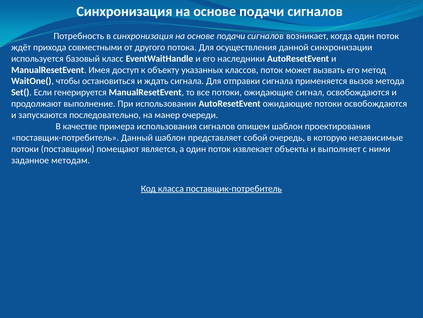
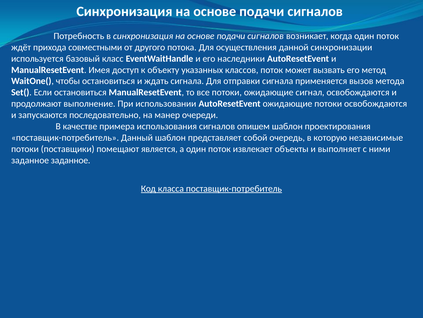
Если генерируется: генерируется -> остановиться (80, 92)
заданное методам: методам -> заданное (71, 160)
